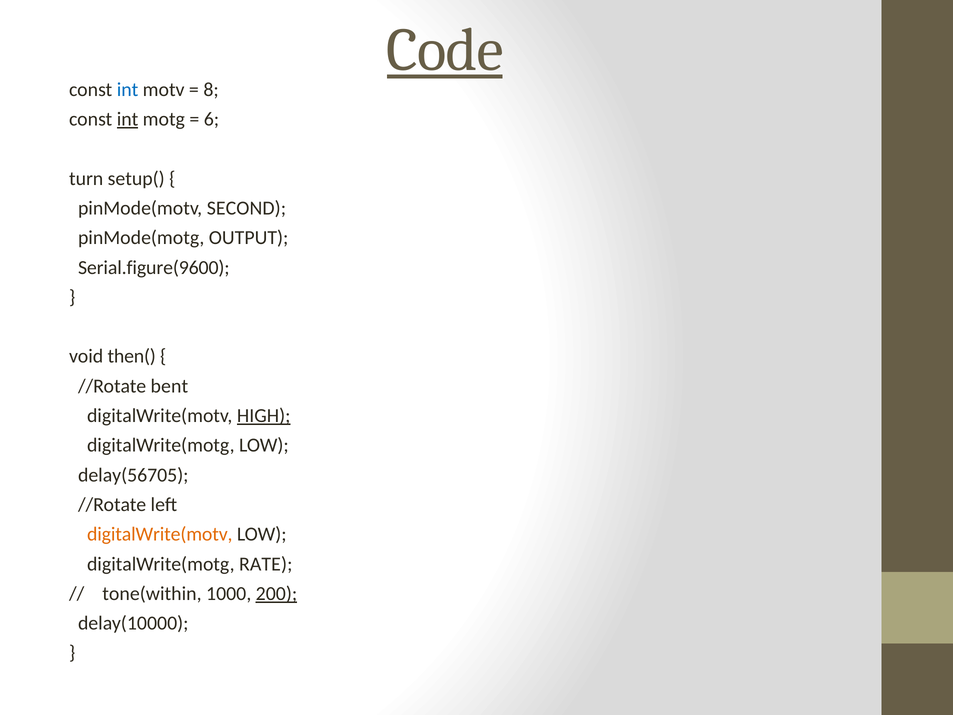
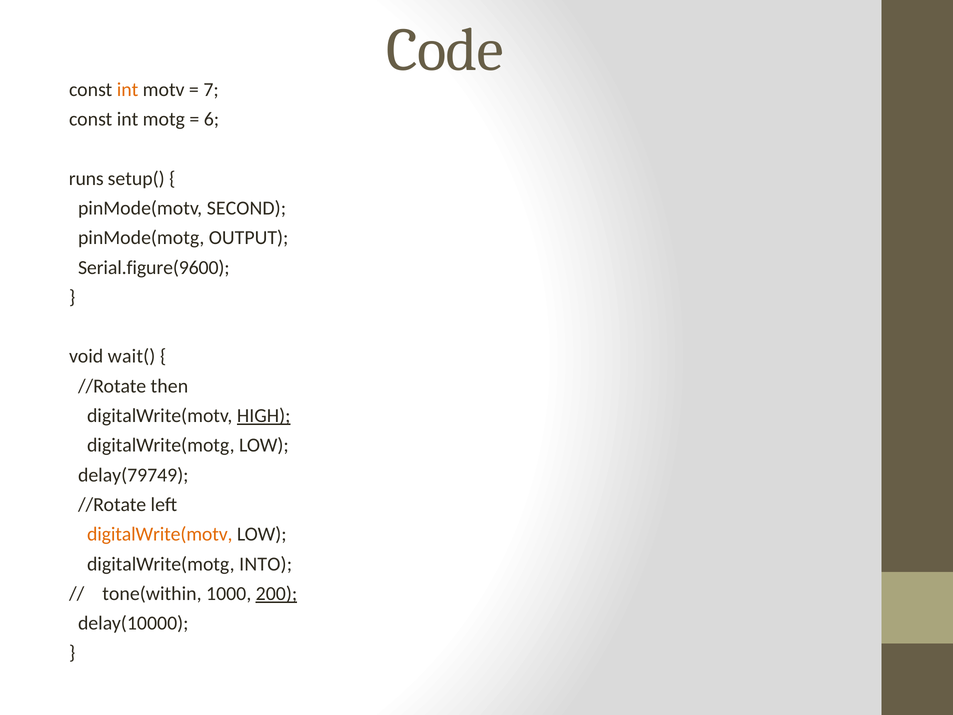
Code underline: present -> none (445, 50)
int colour: blue -> orange (128, 90)
8: 8 -> 7 (211, 90)
int underline: present -> none (128, 119)
turn: turn -> runs (86, 178)
then(: then( -> wait( (132, 356)
bent: bent -> then (169, 386)
delay(56705: delay(56705 -> delay(79749 (133, 475)
RATE: RATE -> INTO (266, 564)
